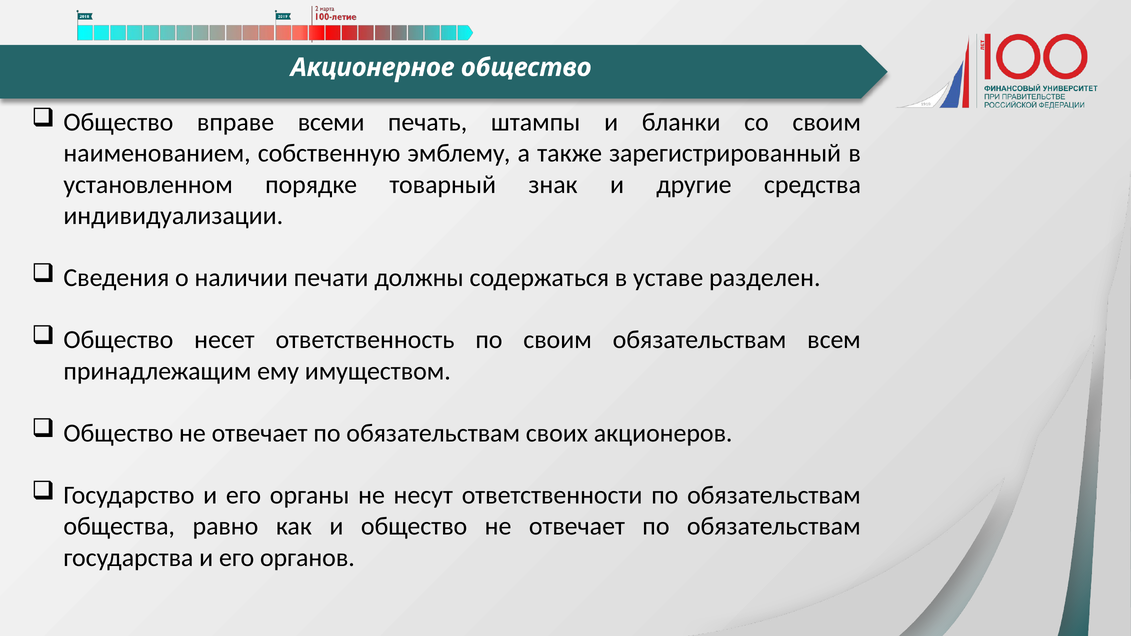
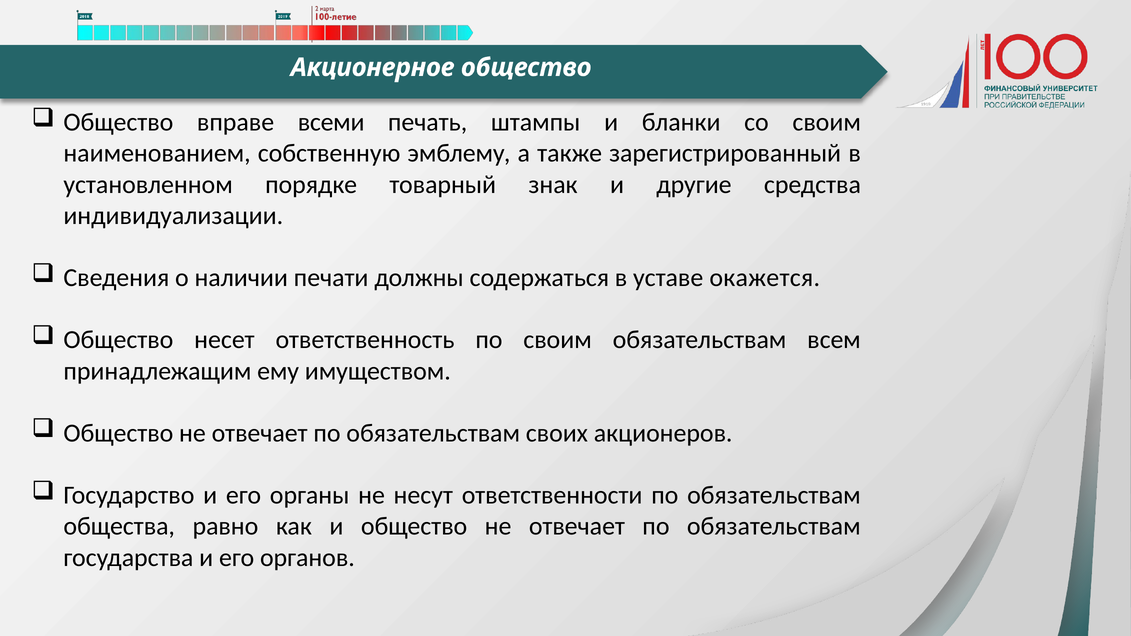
разделен: разделен -> окажется (765, 278)
